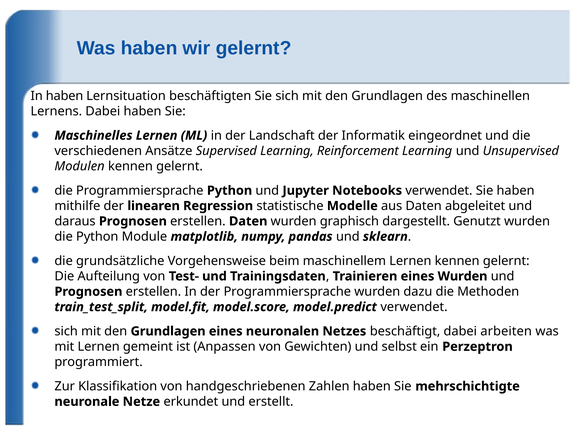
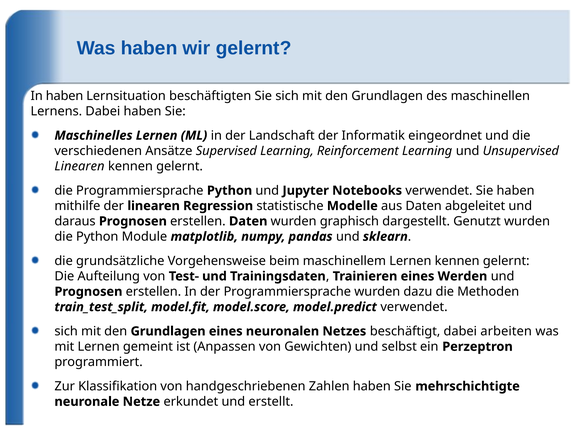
Modulen: Modulen -> Linearen (80, 166)
eines Wurden: Wurden -> Werden (462, 276)
